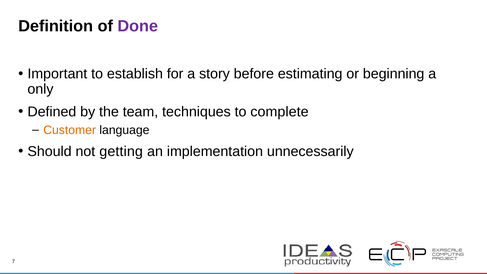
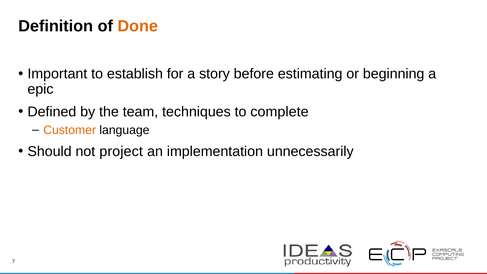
Done colour: purple -> orange (138, 26)
only: only -> epic (40, 89)
getting: getting -> project (121, 151)
